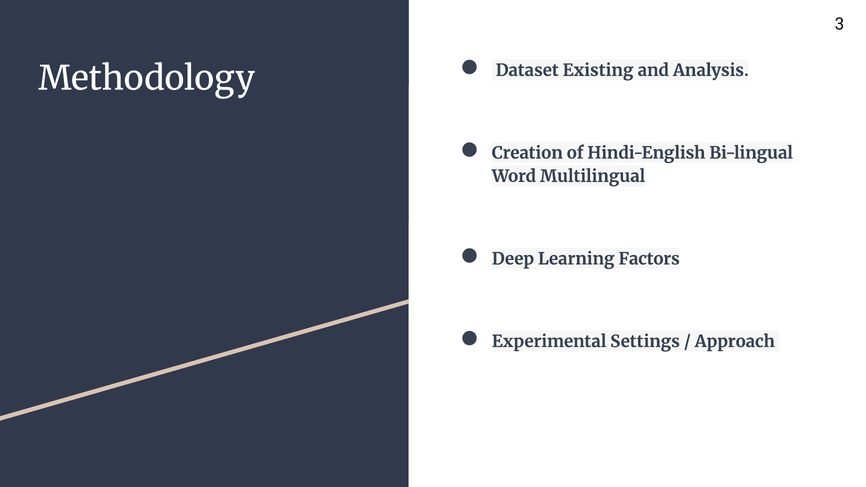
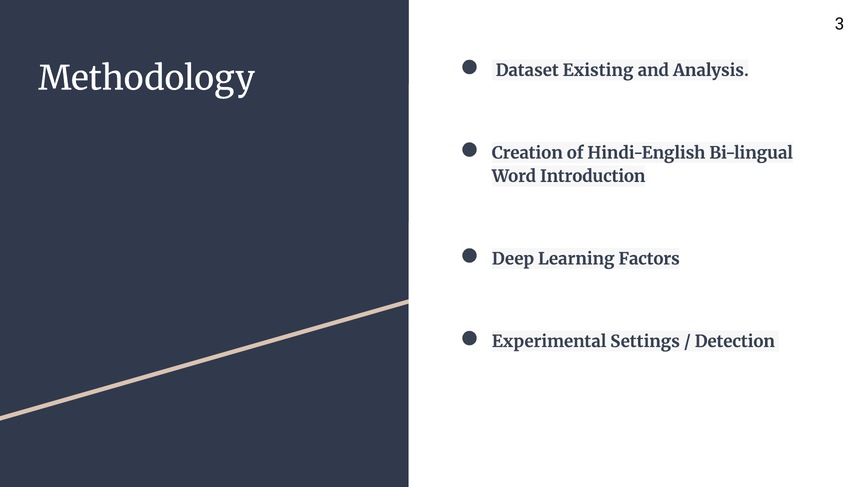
Multilingual: Multilingual -> Introduction (593, 176)
Approach: Approach -> Detection (735, 342)
